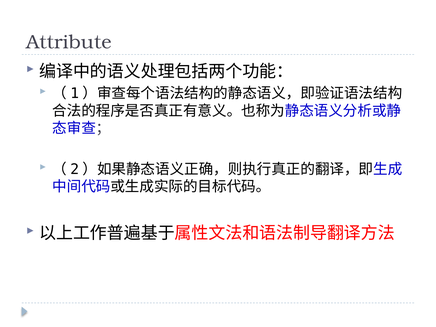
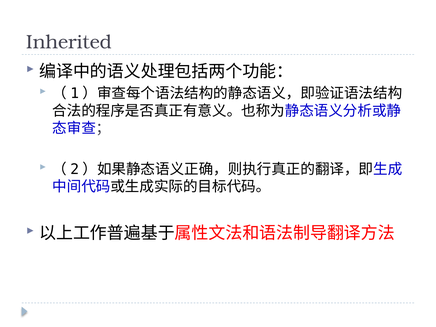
Attribute: Attribute -> Inherited (69, 42)
